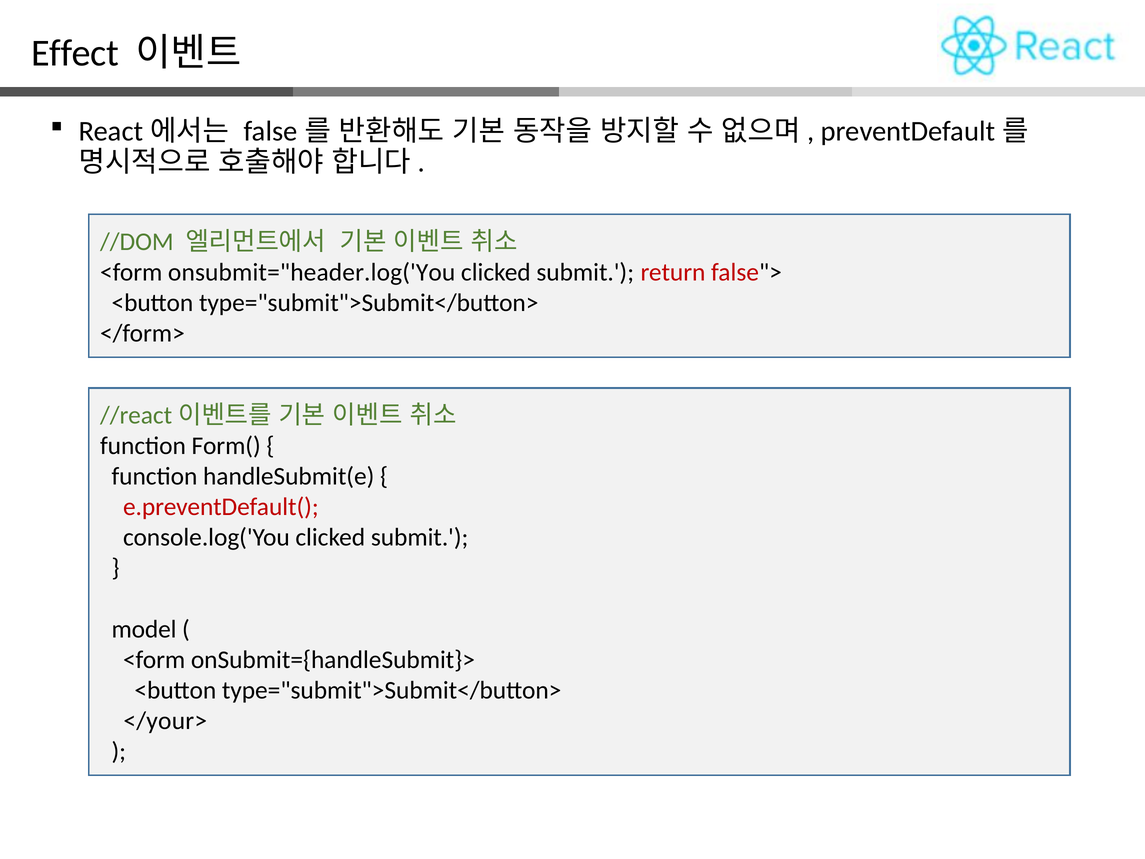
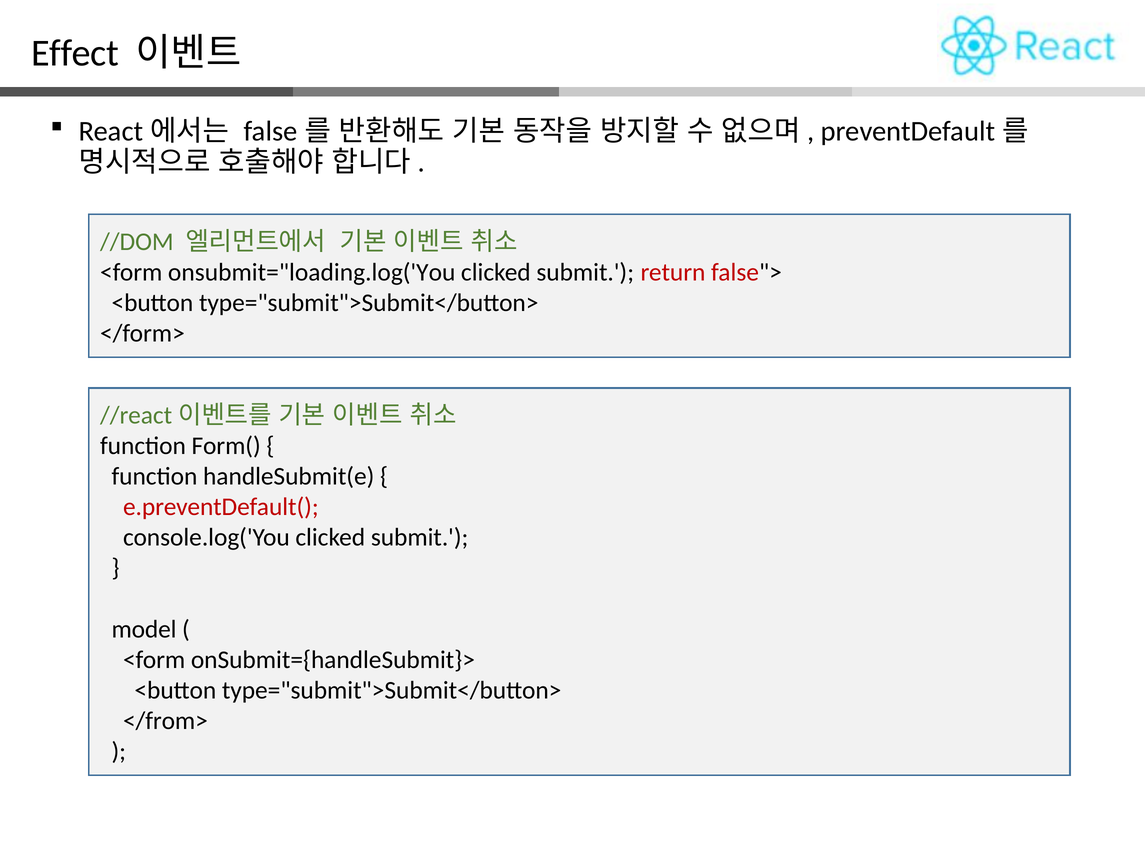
onsubmit="header.log('You: onsubmit="header.log('You -> onsubmit="loading.log('You (312, 272)
</your>: </your> -> </from> (165, 720)
